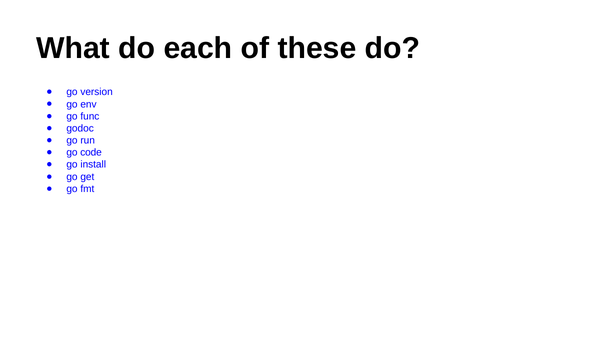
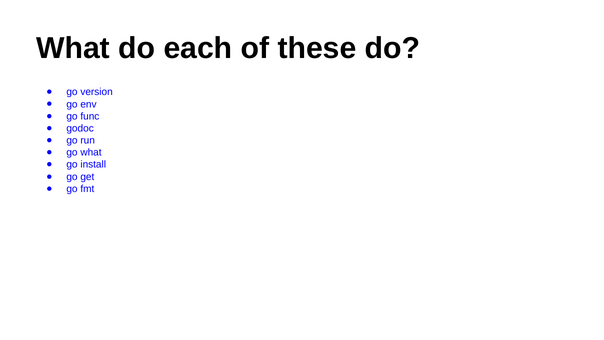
go code: code -> what (91, 152)
